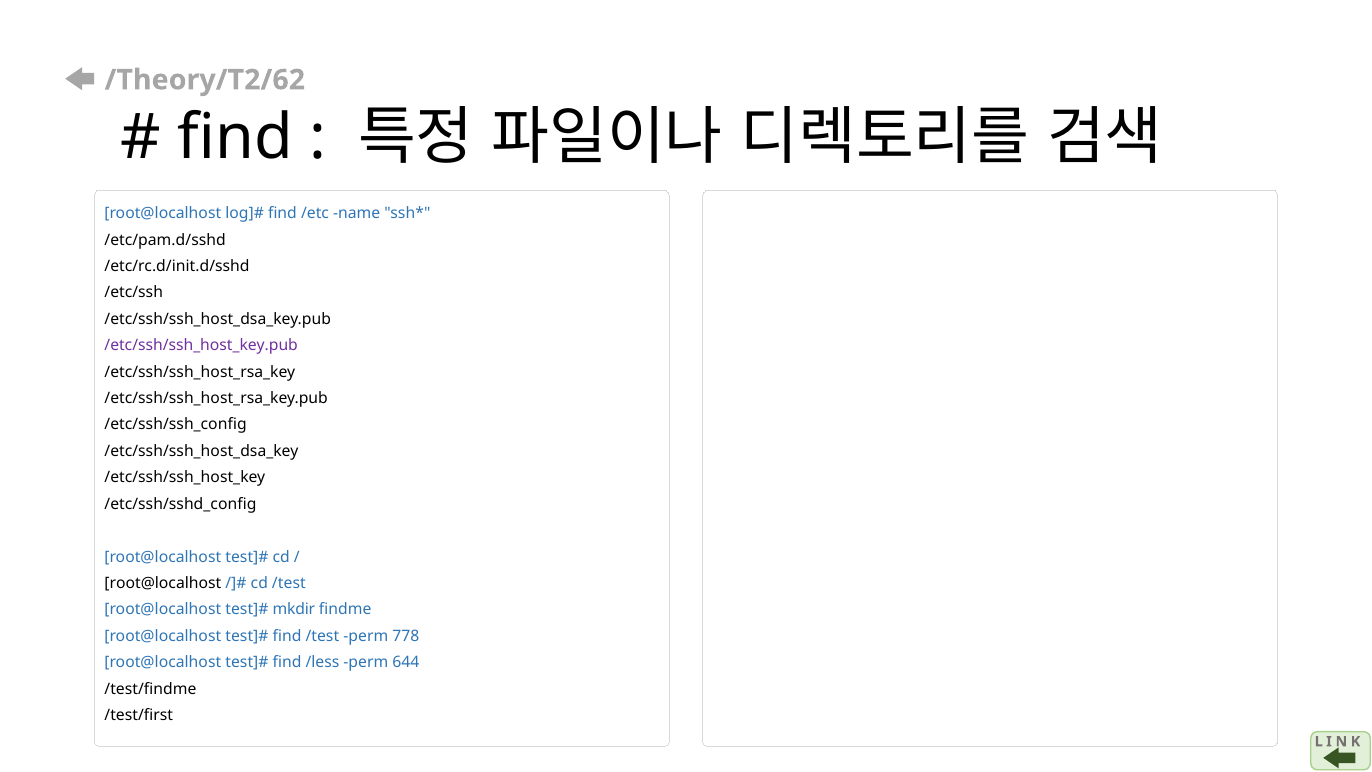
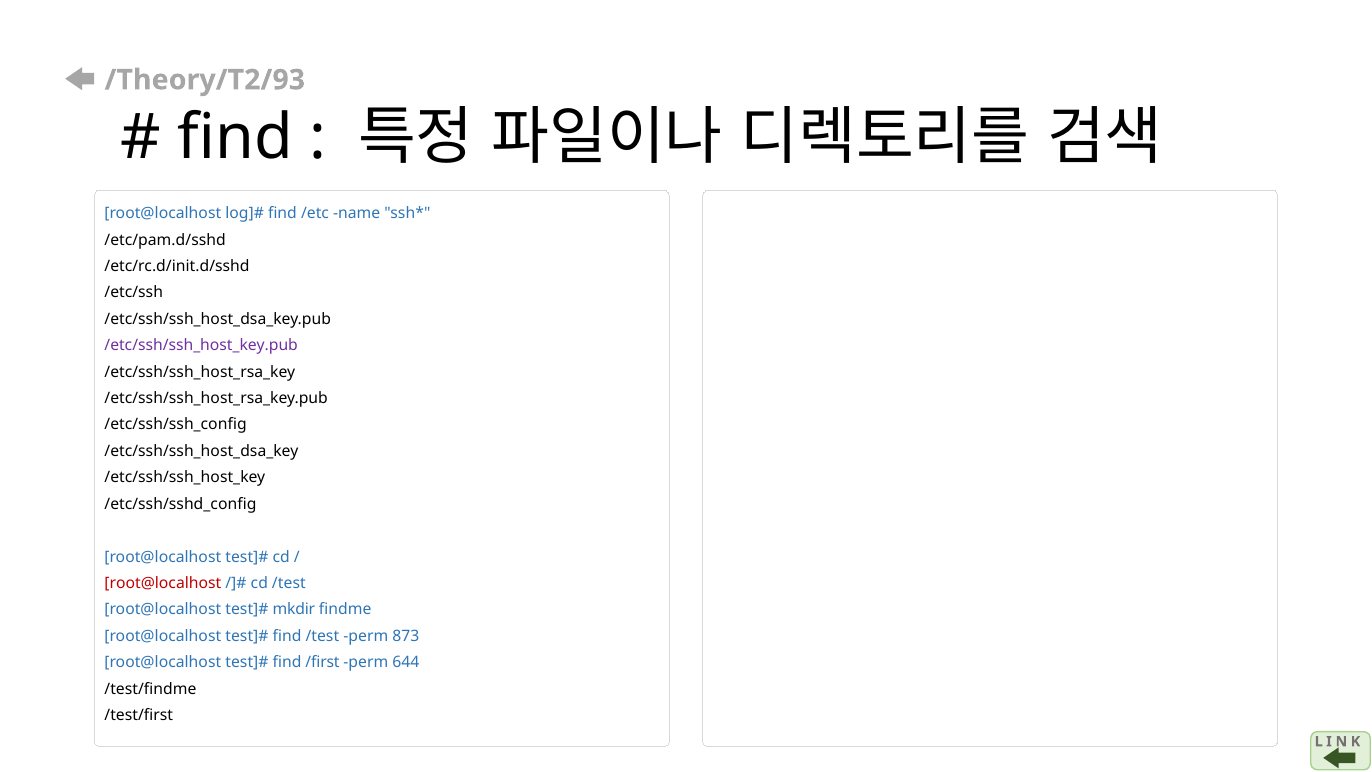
/Theory/T2/62: /Theory/T2/62 -> /Theory/T2/93 (205, 80)
root@localhost colour: black -> red (163, 583)
778: 778 -> 873 (406, 636)
/less: /less -> /first (323, 662)
